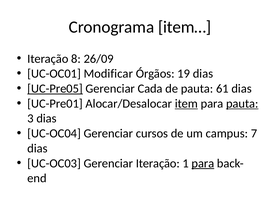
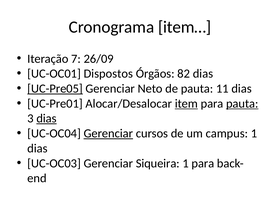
8: 8 -> 7 (76, 59)
Modificar: Modificar -> Dispostos (108, 74)
19: 19 -> 82 (184, 74)
Cada: Cada -> Neto (150, 89)
61: 61 -> 11 (222, 89)
dias underline: none -> present (47, 118)
Gerenciar underline: none -> present (108, 133)
campus 7: 7 -> 1 (254, 133)
Gerenciar Iteração: Iteração -> Siqueira (158, 163)
para underline: present -> none (203, 163)
